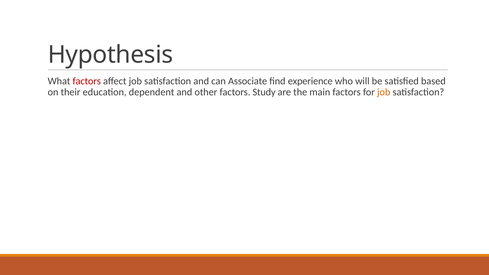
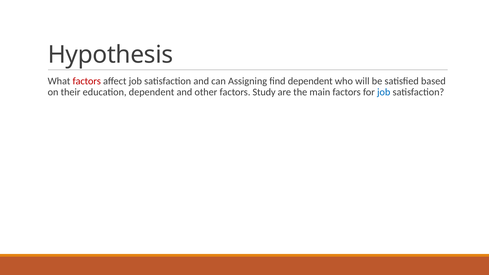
Associate: Associate -> Assigning (248, 81)
find experience: experience -> dependent (310, 81)
job colour: orange -> blue (384, 92)
